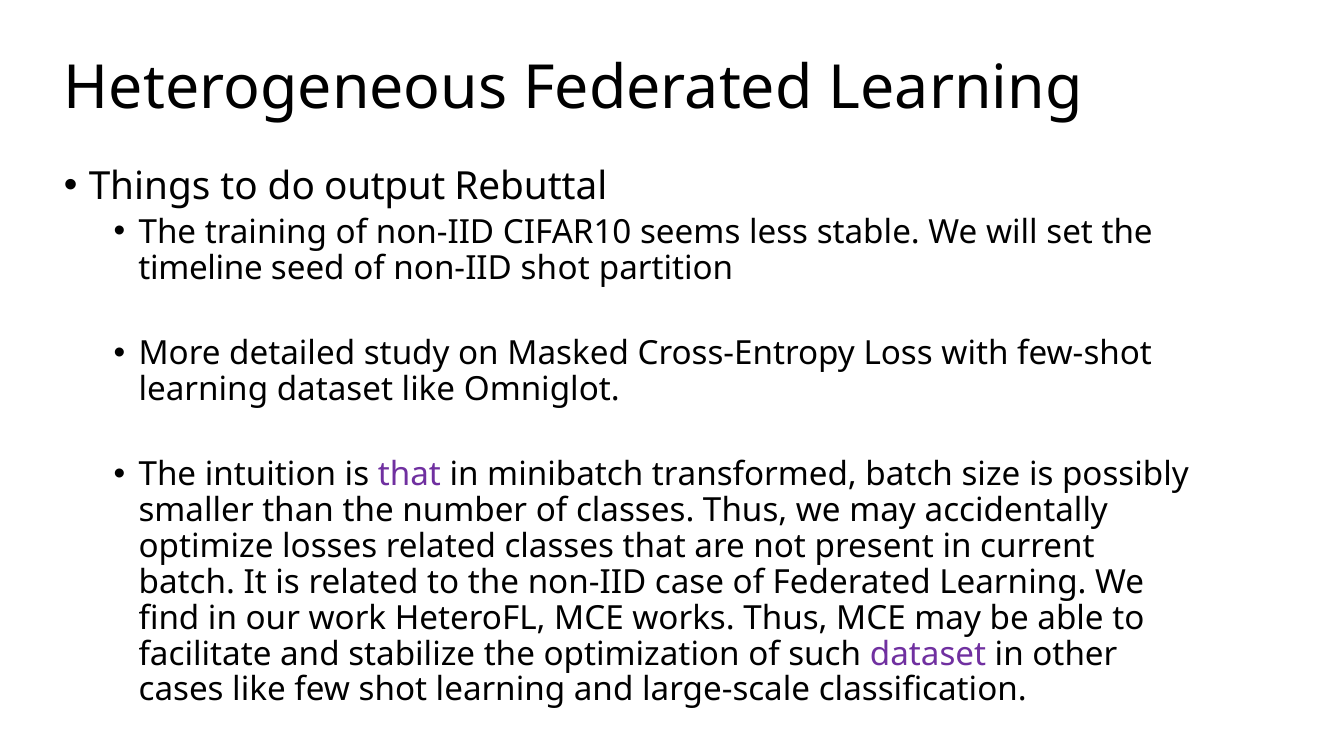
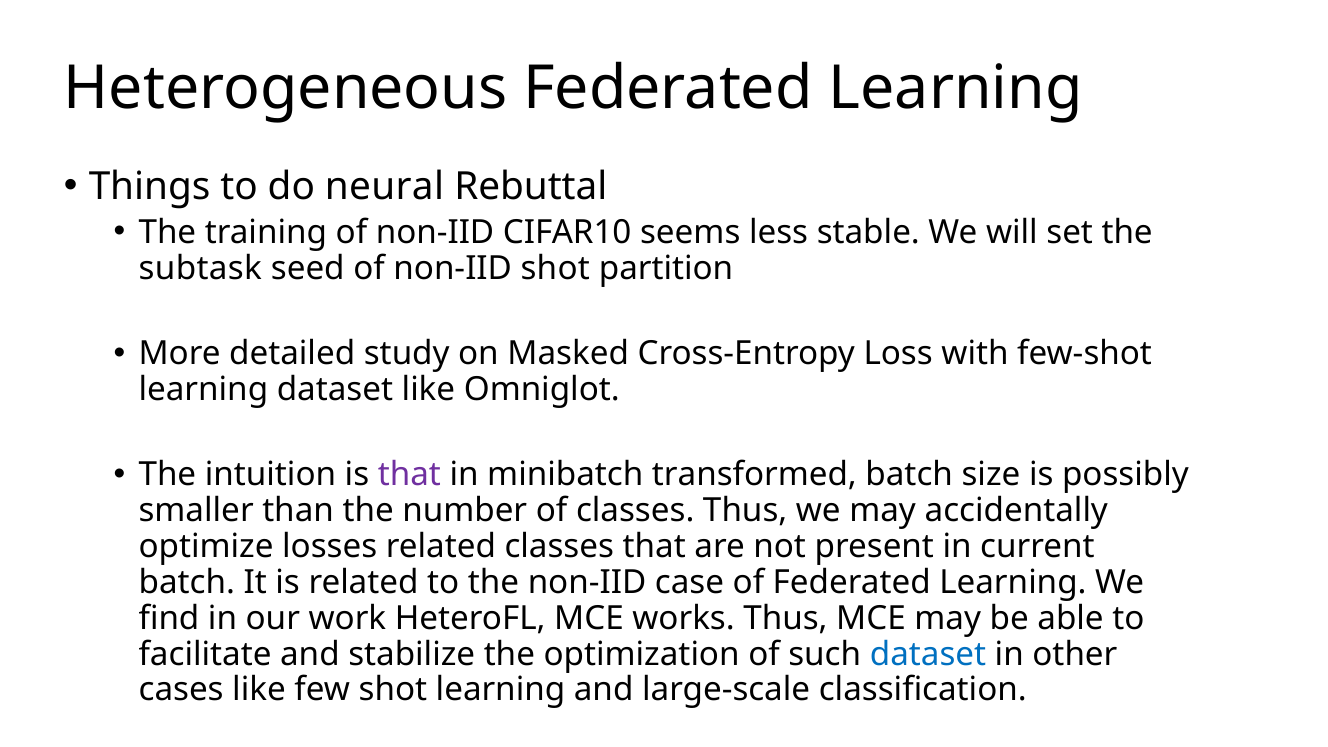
output: output -> neural (384, 186)
timeline: timeline -> subtask (200, 268)
dataset colour: purple -> blue (928, 654)
